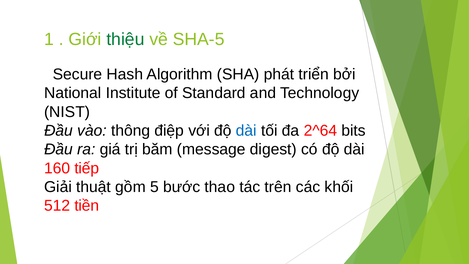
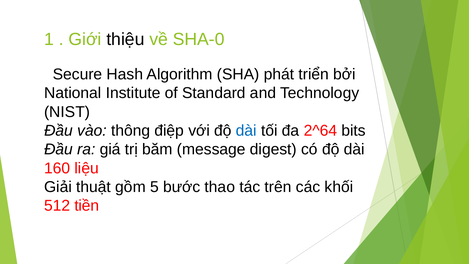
thiệu colour: green -> black (125, 39)
SHA-5: SHA-5 -> SHA-0 (199, 39)
tiếp: tiếp -> liệu (87, 168)
